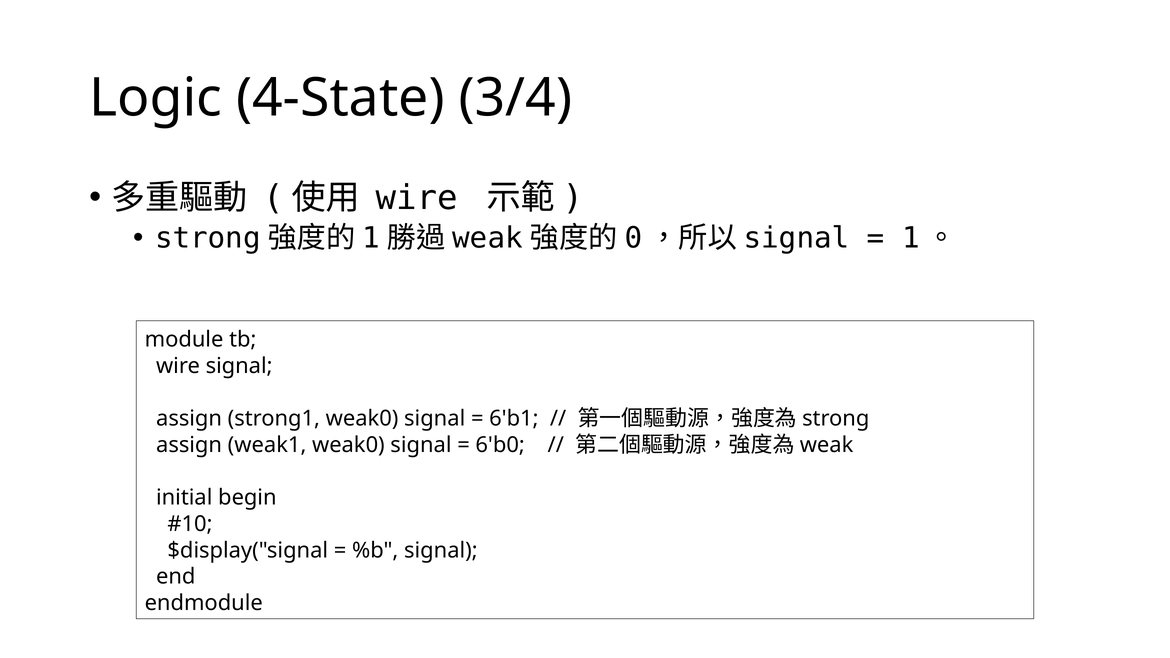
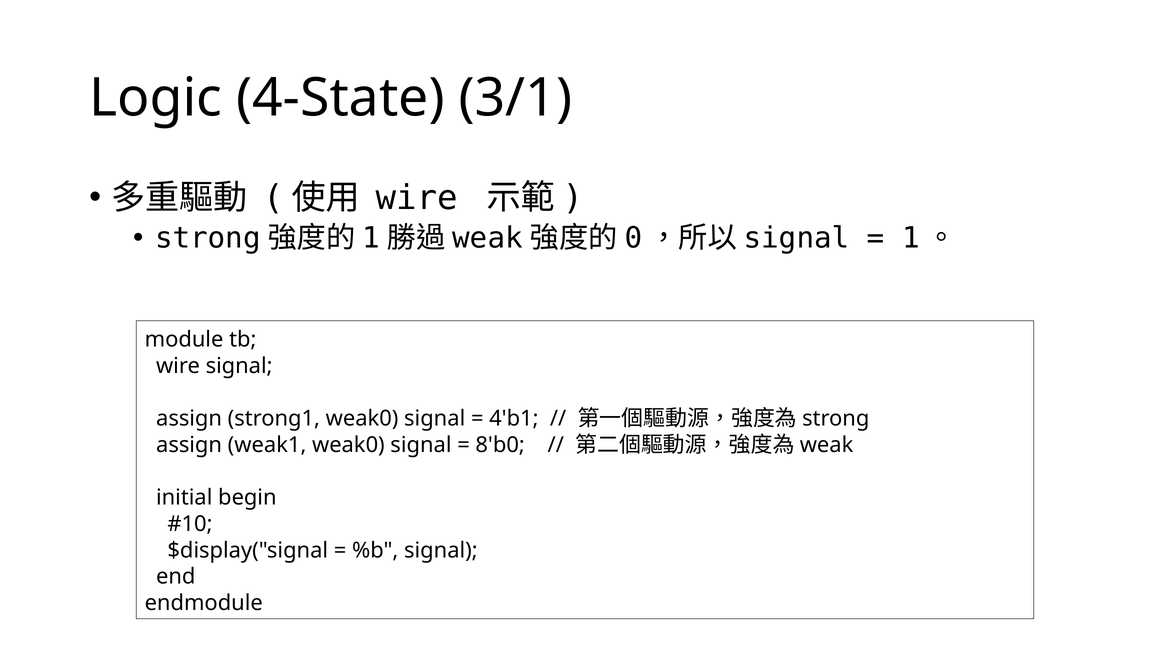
3/4: 3/4 -> 3/1 (515, 98)
6'b1: 6'b1 -> 4'b1 (514, 419)
6'b0: 6'b0 -> 8'b0 (500, 445)
